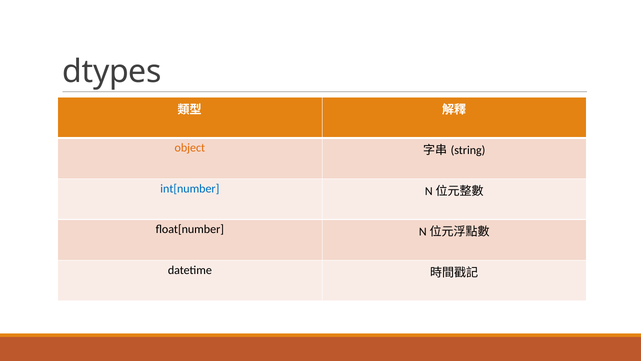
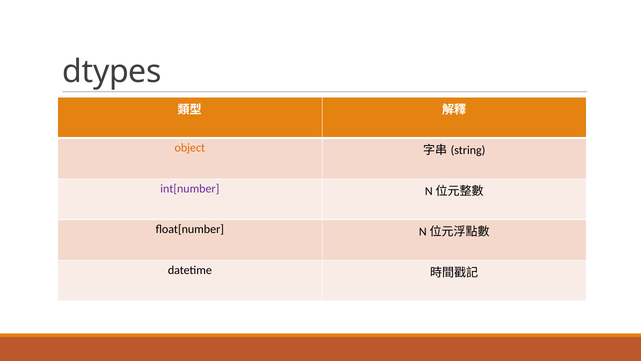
int[number colour: blue -> purple (190, 188)
